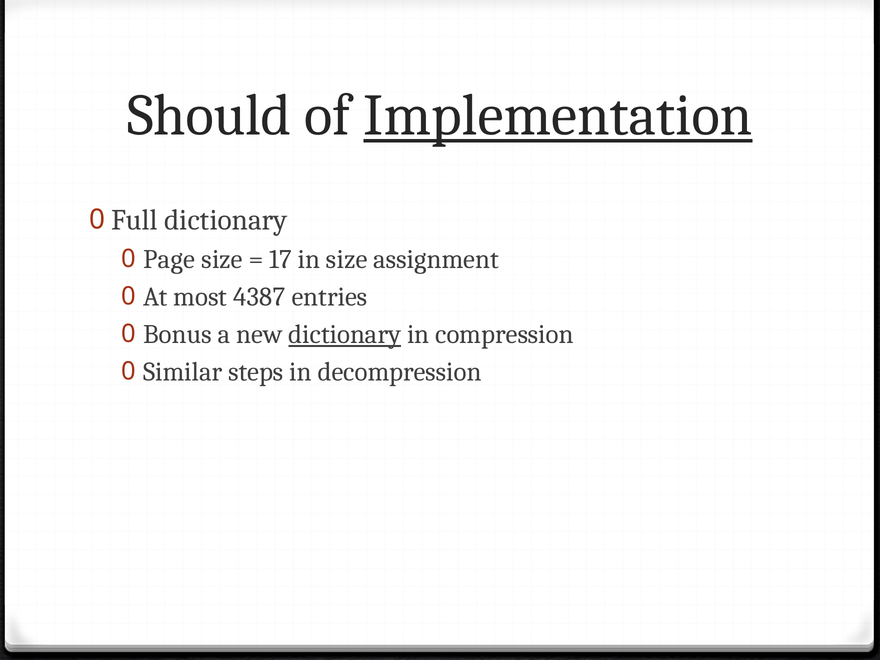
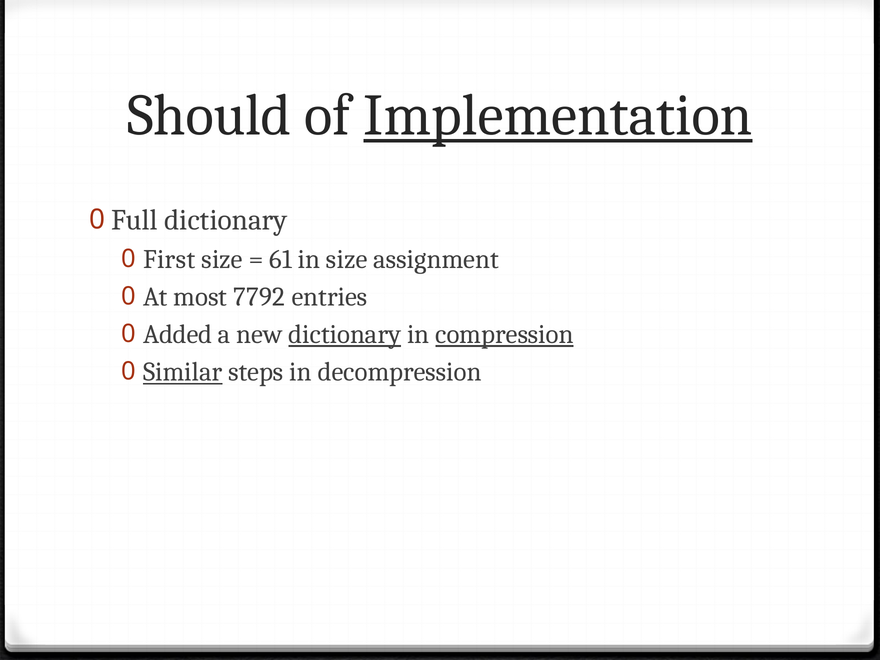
Page: Page -> First (169, 259)
17: 17 -> 61 (281, 259)
4387: 4387 -> 7792 (259, 297)
Bonus: Bonus -> Added (178, 334)
compression underline: none -> present (505, 334)
Similar underline: none -> present (183, 372)
